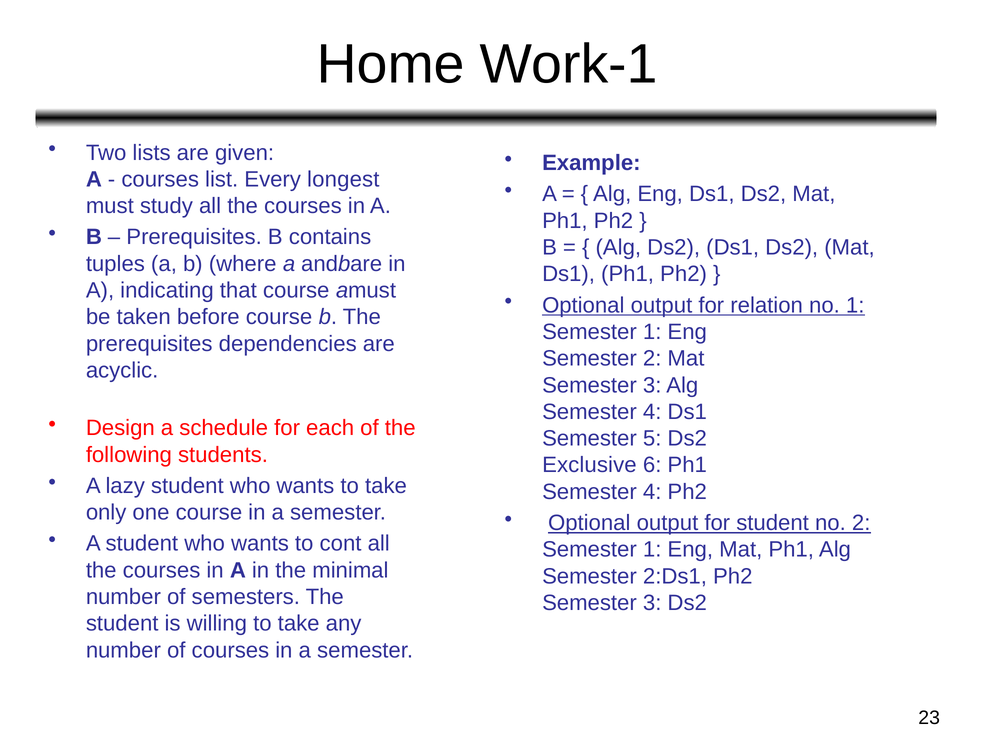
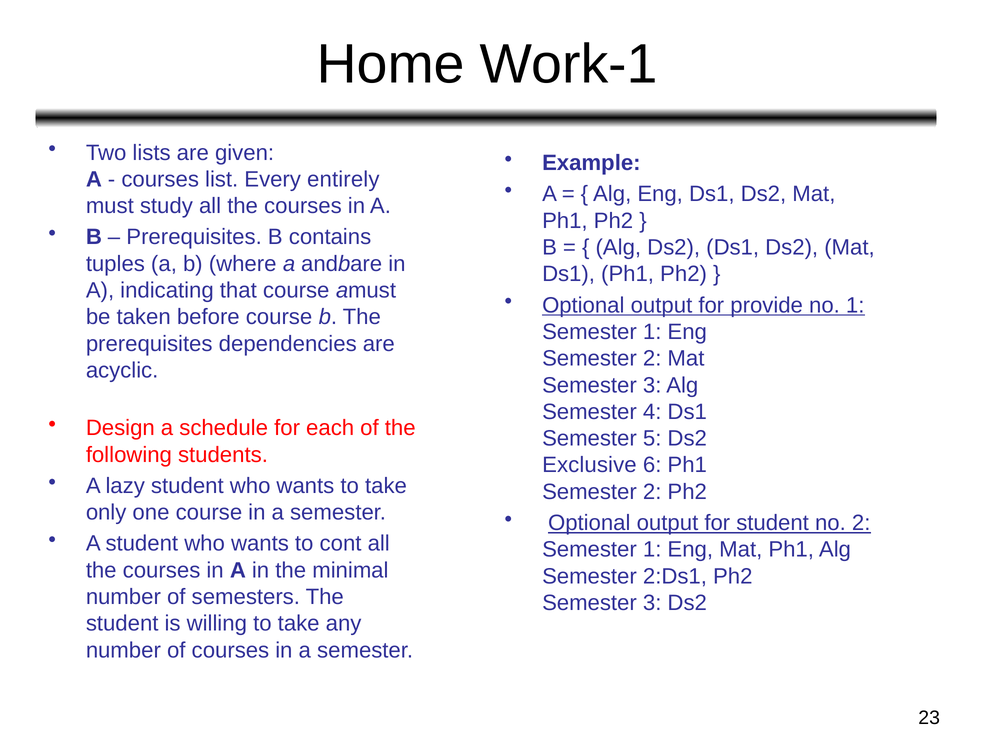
longest: longest -> entirely (343, 179)
relation: relation -> provide (767, 305)
4: 4 -> 2 (652, 492)
